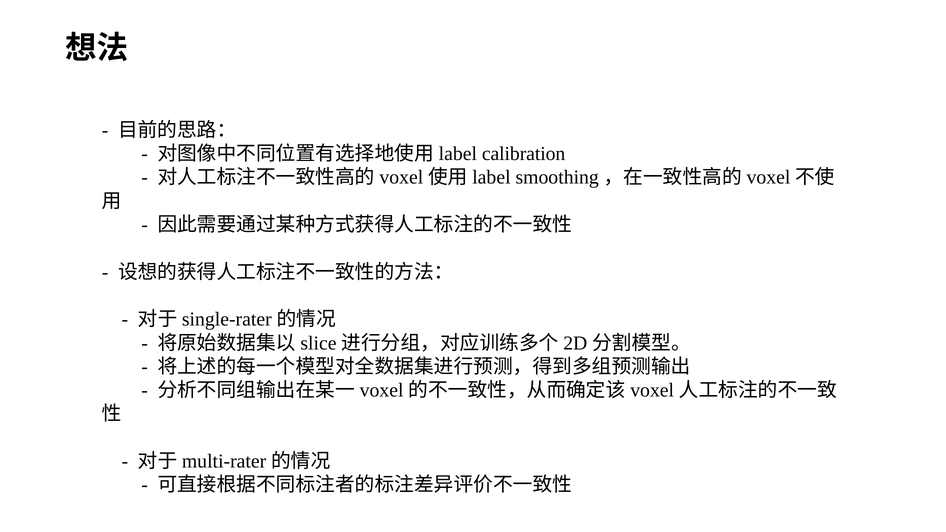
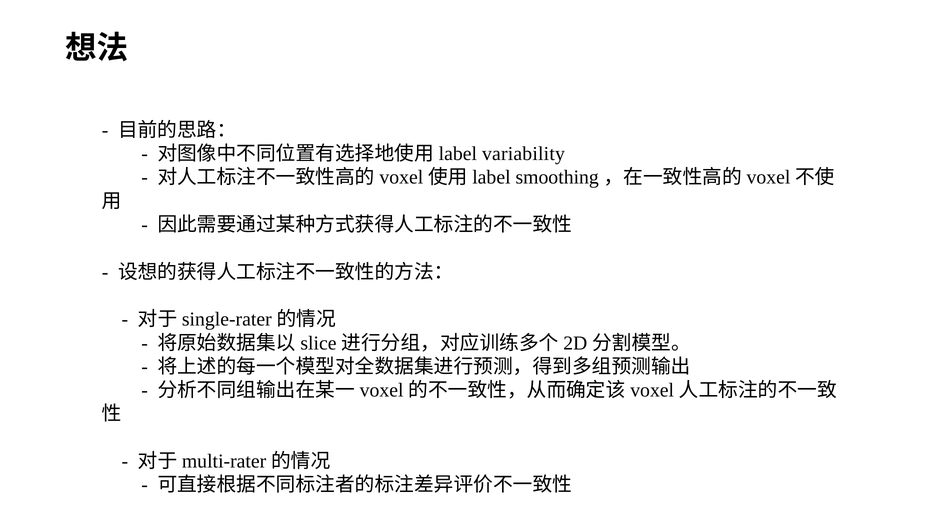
calibration: calibration -> variability (523, 154)
